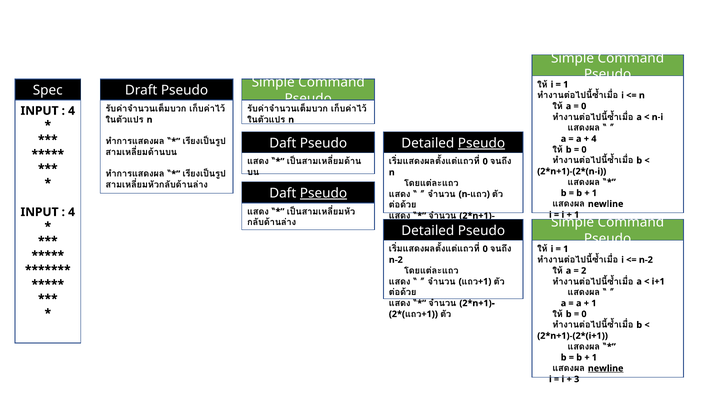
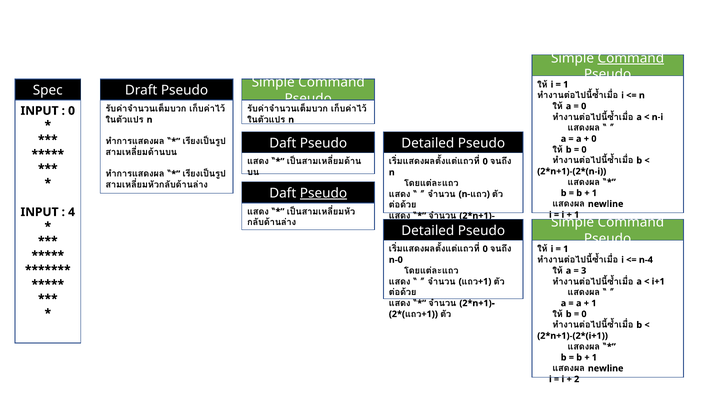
Command underline: none -> present (631, 58)
4: 4 -> 0 (72, 111)
4: 4 -> 0 (594, 139)
Pseudo underline: present -> none (481, 143)
n-2: n-2 -> n-4 (646, 260)
n-2: n-2 -> n-0 (396, 260)
2: 2 -> 3 (584, 271)
newline underline: present -> none (606, 369)
3: 3 -> 2 (577, 379)
